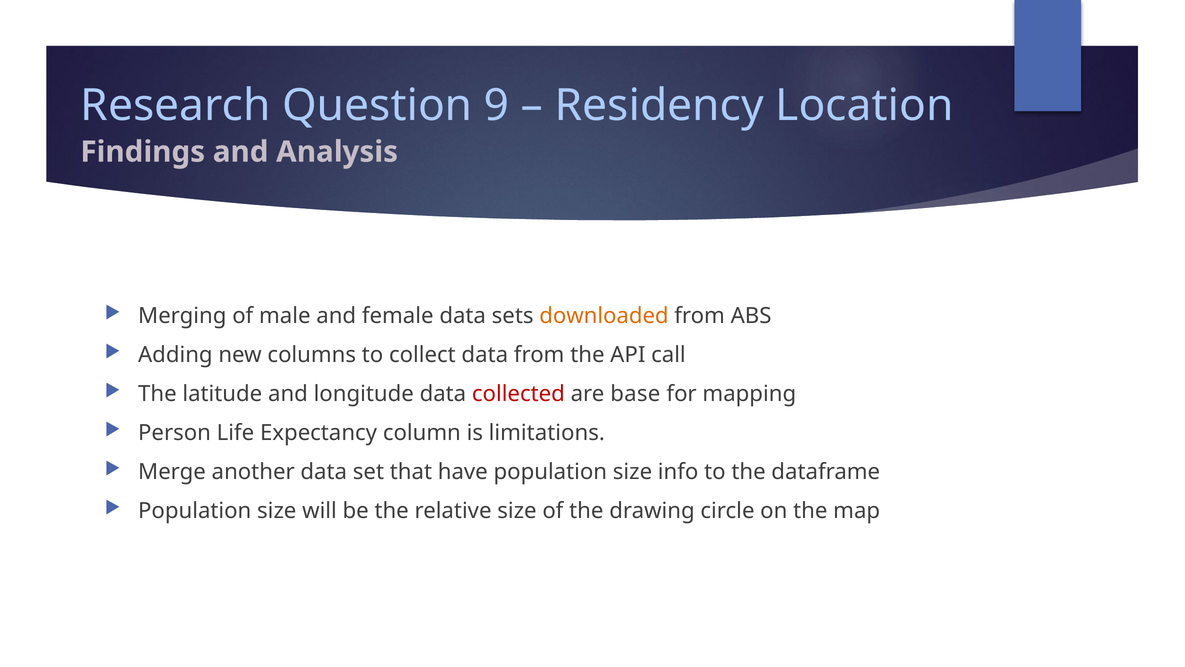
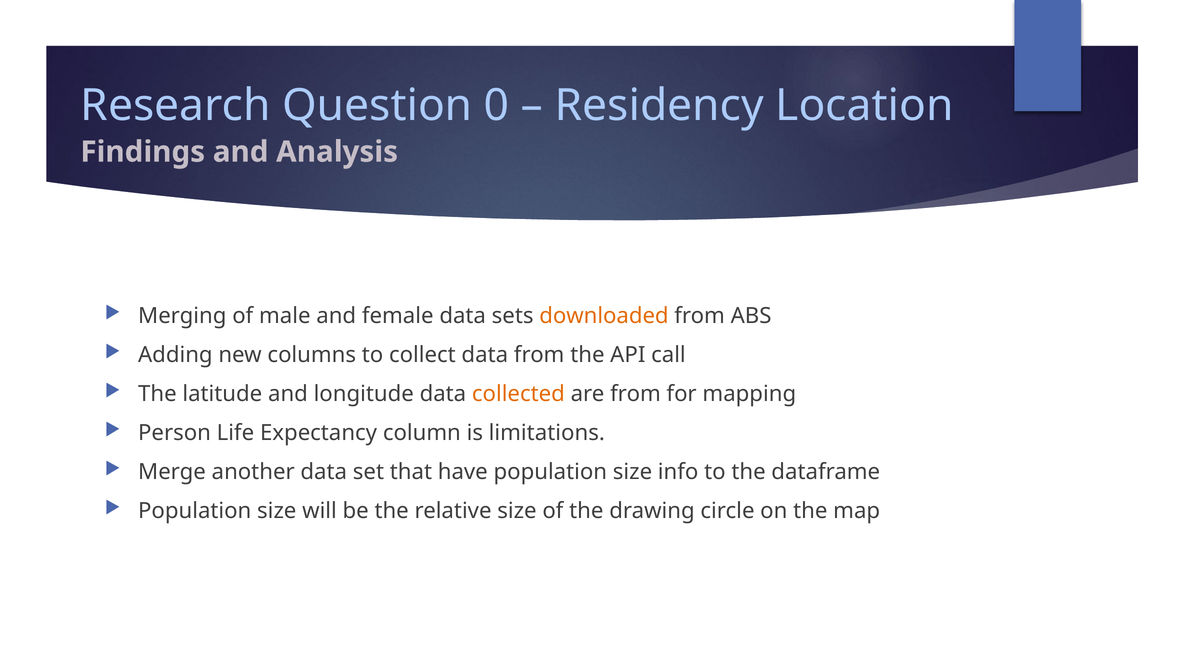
9: 9 -> 0 (497, 105)
collected colour: red -> orange (518, 394)
are base: base -> from (636, 394)
